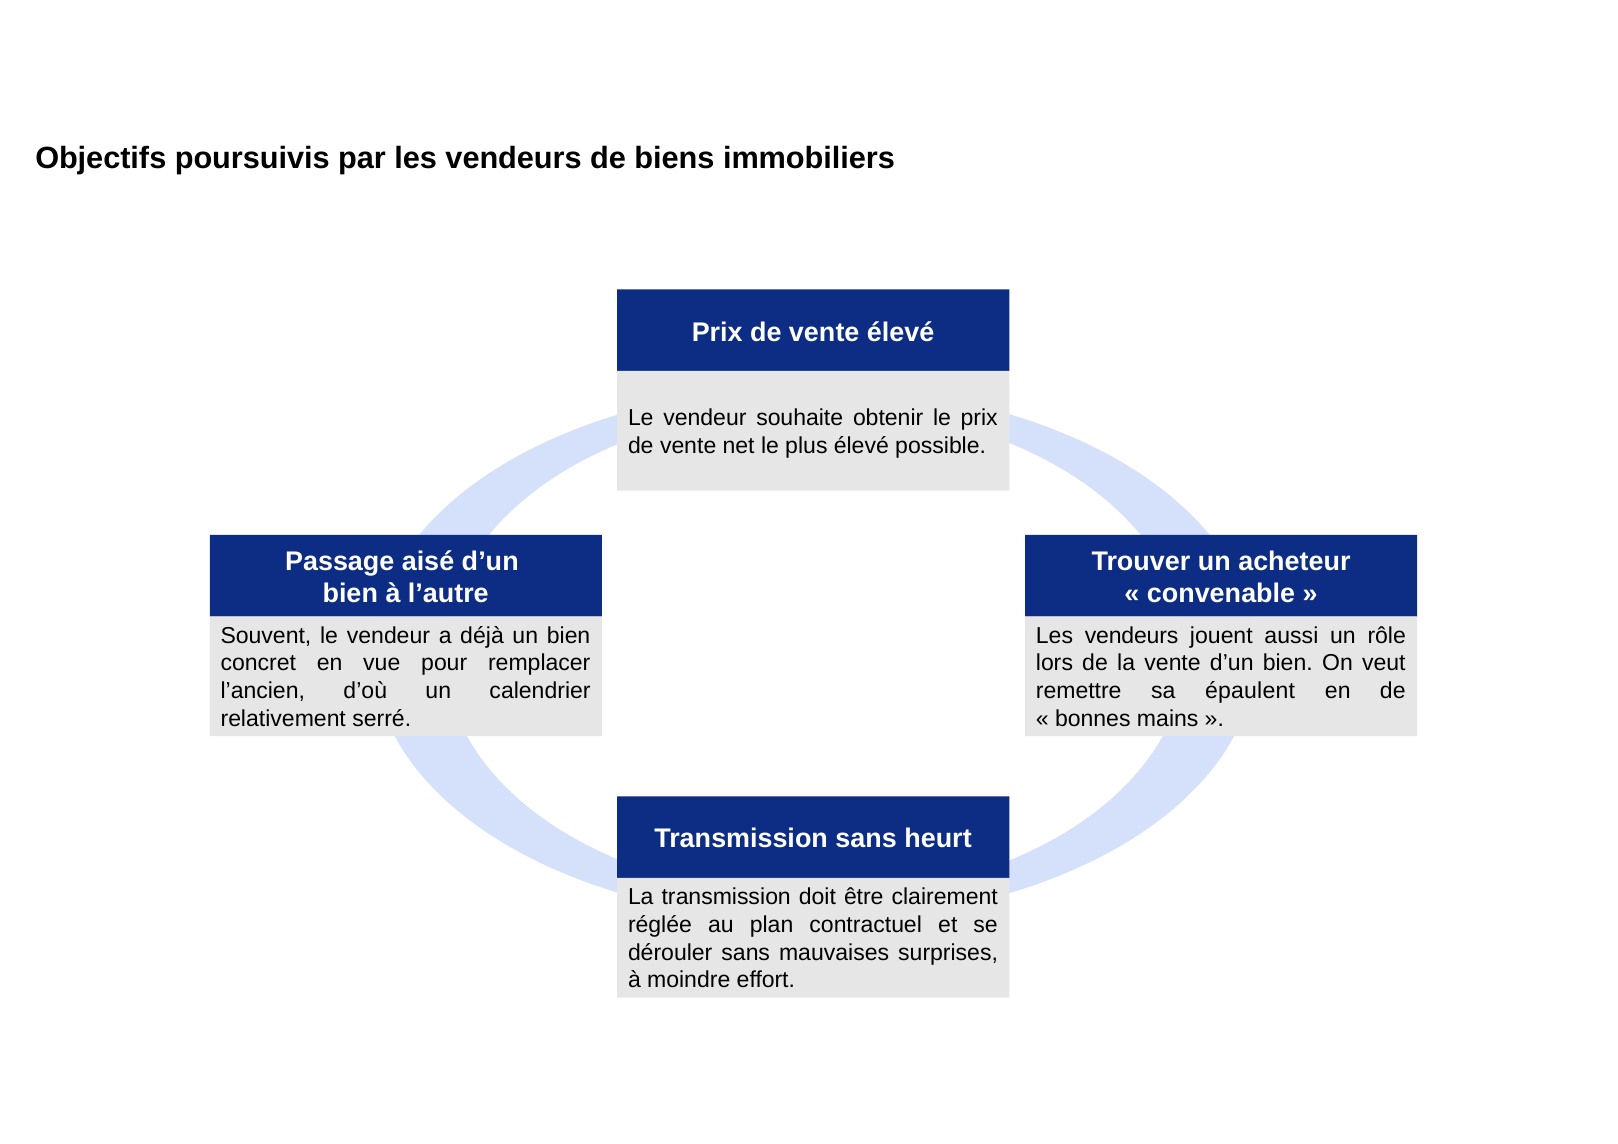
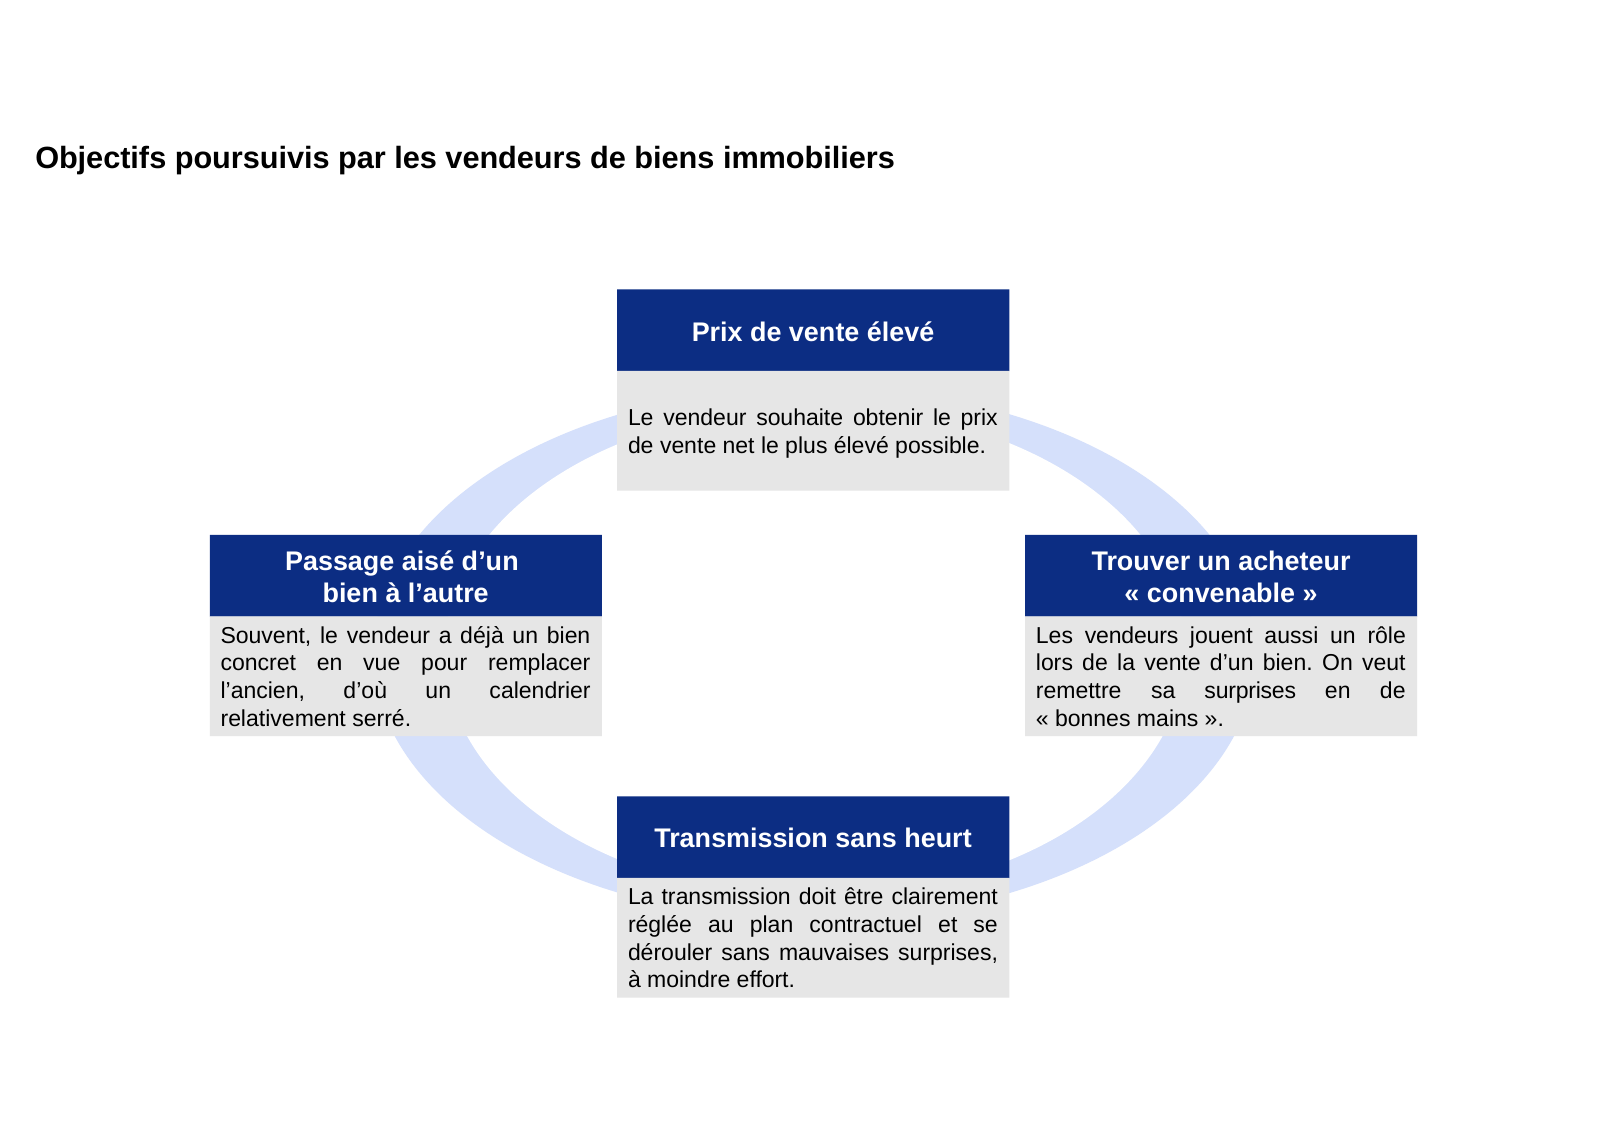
sa épaulent: épaulent -> surprises (1250, 691)
